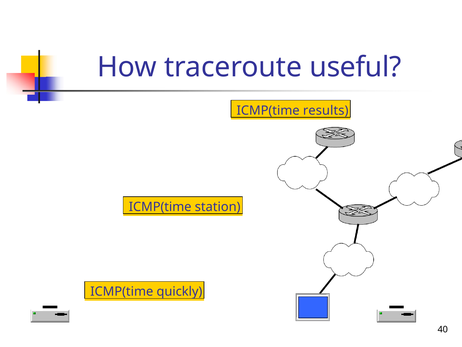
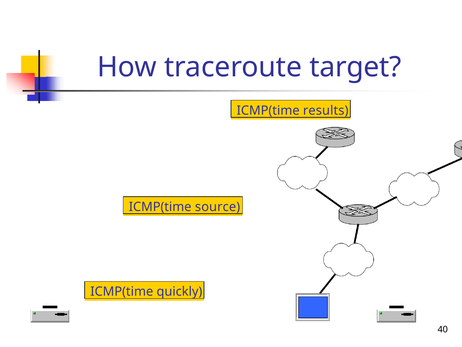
useful: useful -> target (355, 67)
station: station -> source (218, 207)
